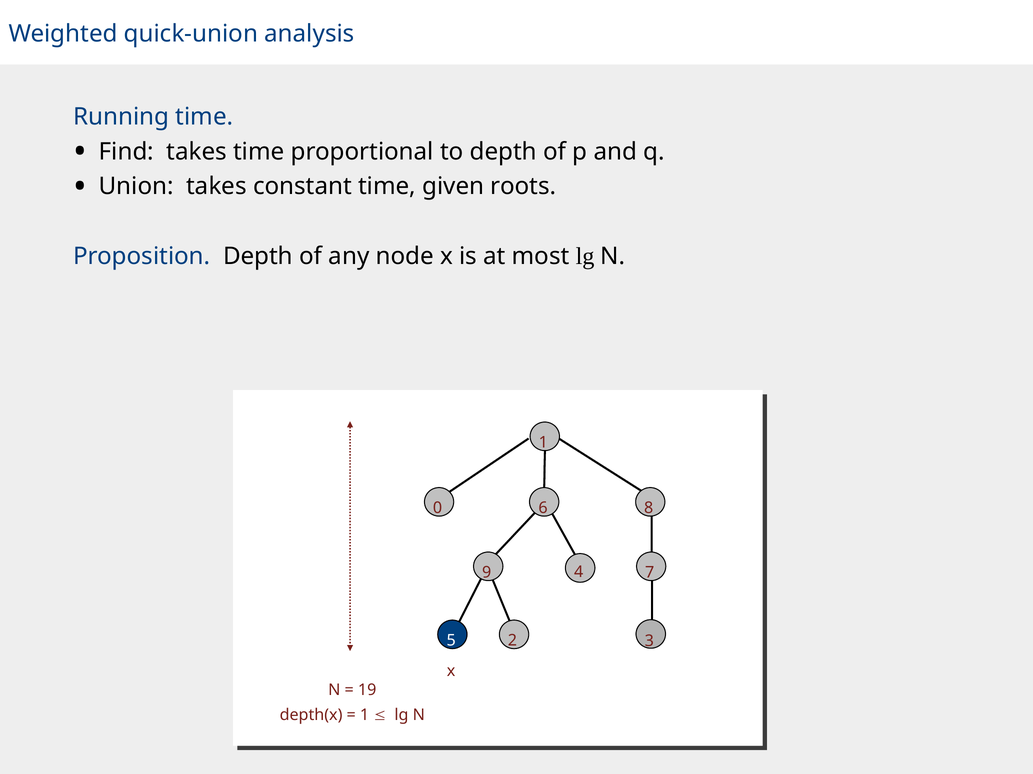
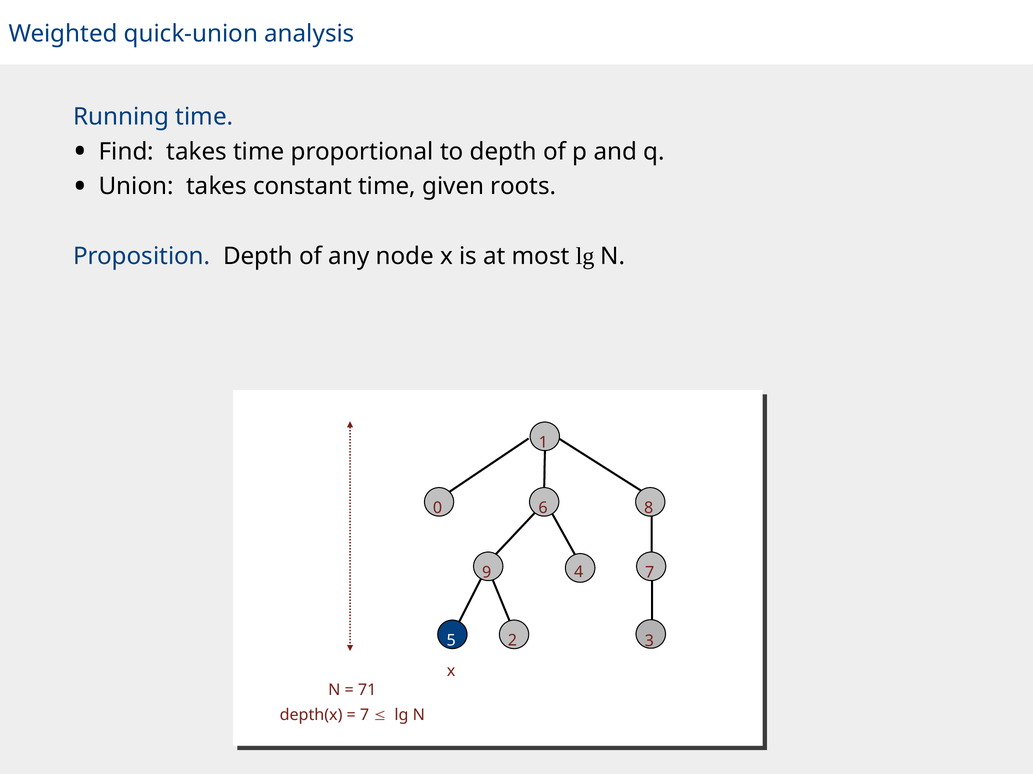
19: 19 -> 71 (367, 690)
1: 1 -> 7 (365, 716)
